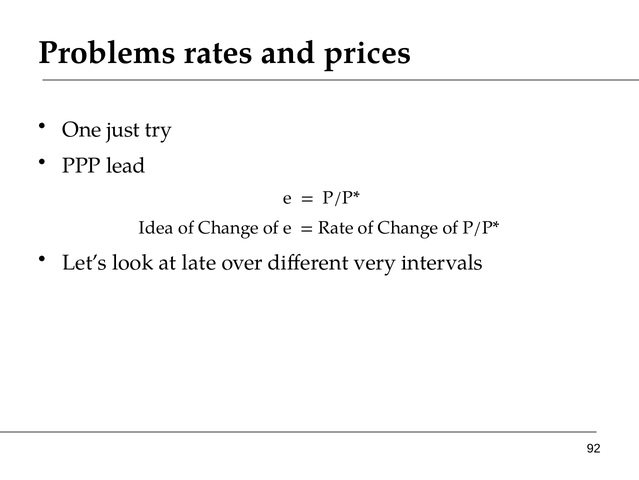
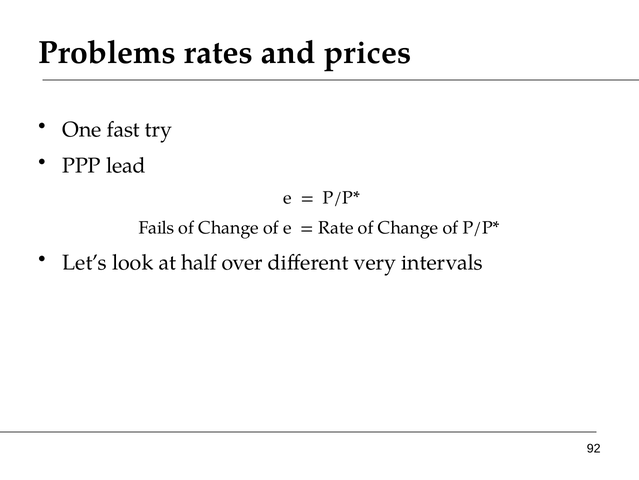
just: just -> fast (123, 129)
Idea: Idea -> Fails (157, 228)
late: late -> half (199, 262)
